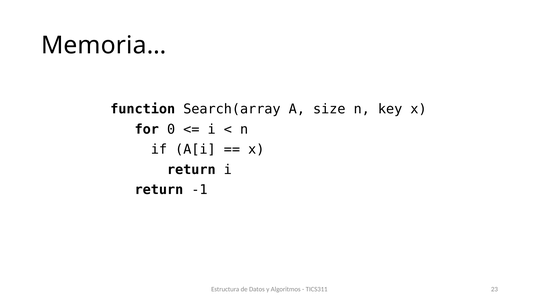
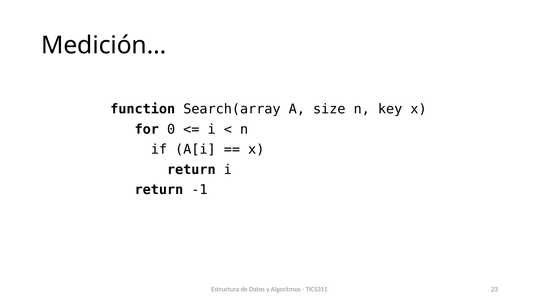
Memoria…: Memoria… -> Medición… (104, 45)
